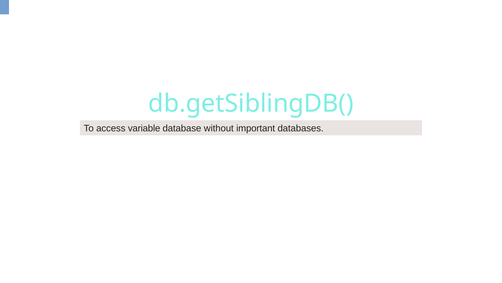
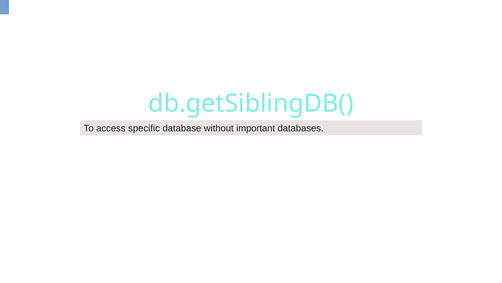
variable: variable -> specific (144, 128)
